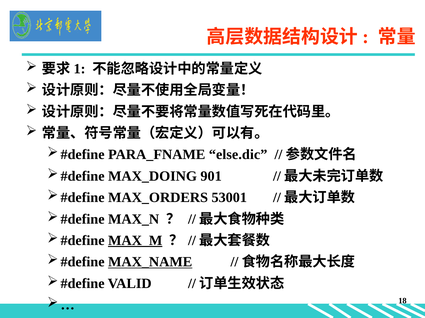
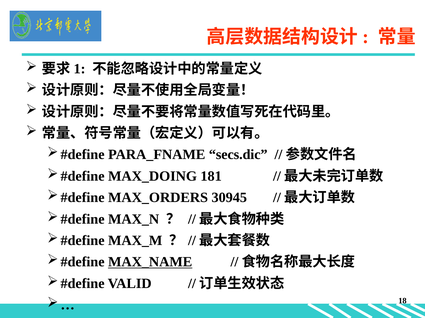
else.dic: else.dic -> secs.dic (238, 155)
901: 901 -> 181 (211, 177)
53001: 53001 -> 30945 (229, 198)
MAX_M underline: present -> none (135, 241)
